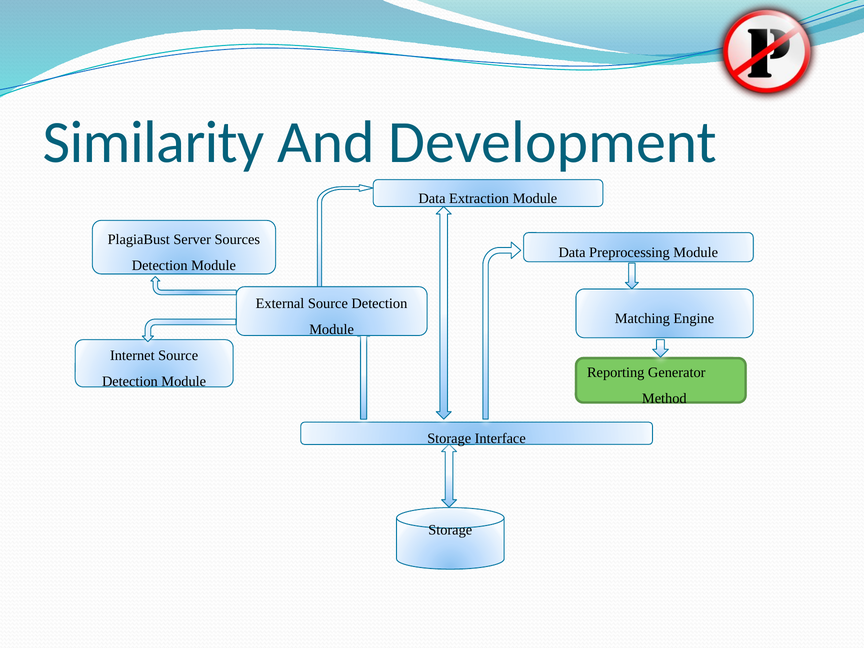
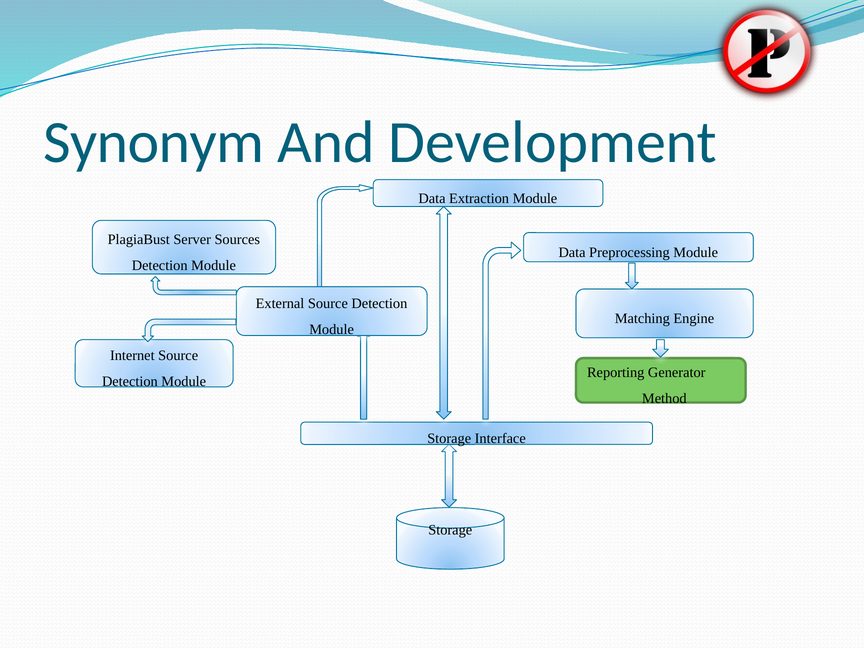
Similarity: Similarity -> Synonym (154, 143)
